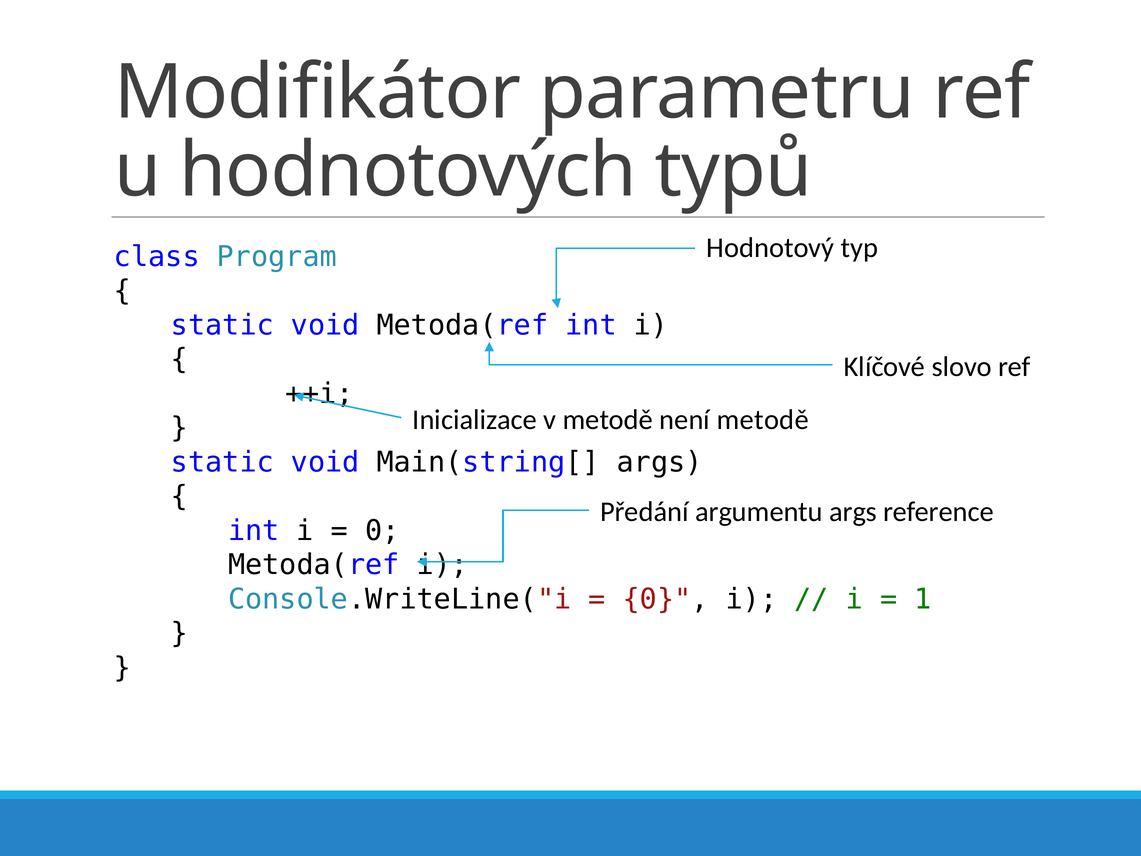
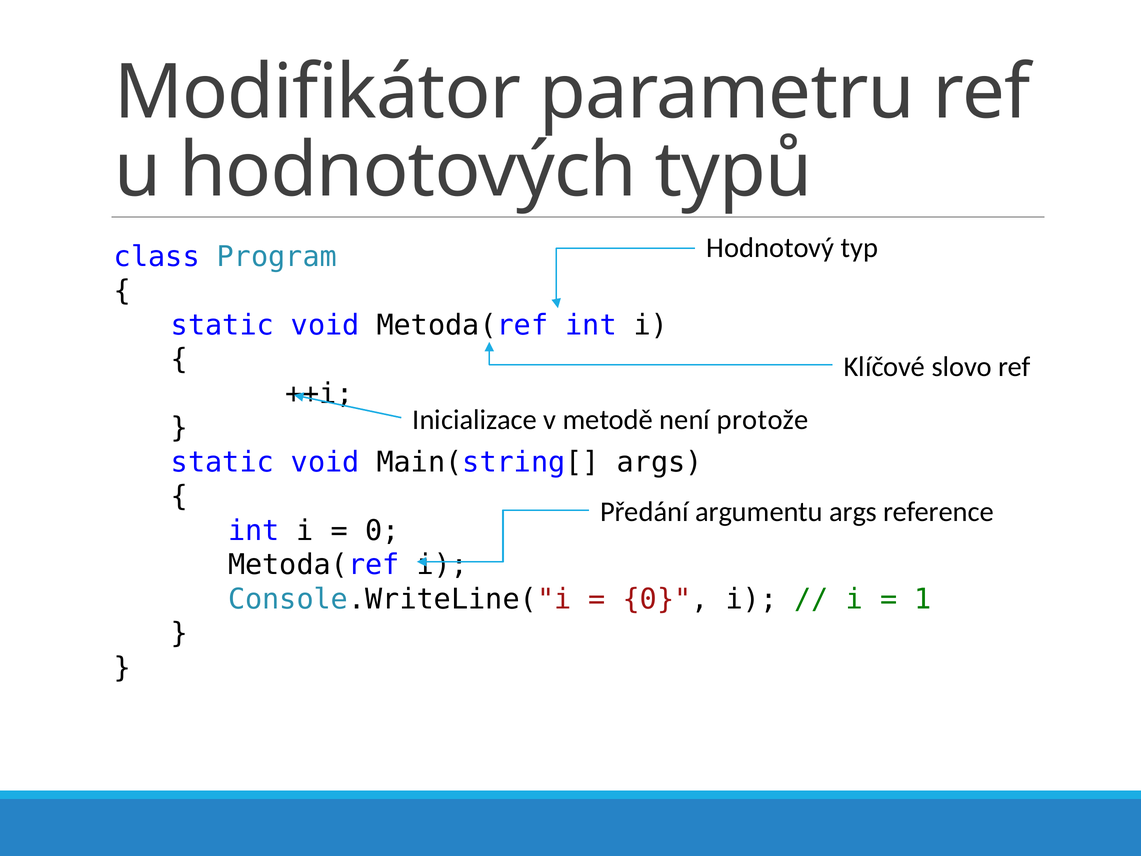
není metodě: metodě -> protože (763, 420)
